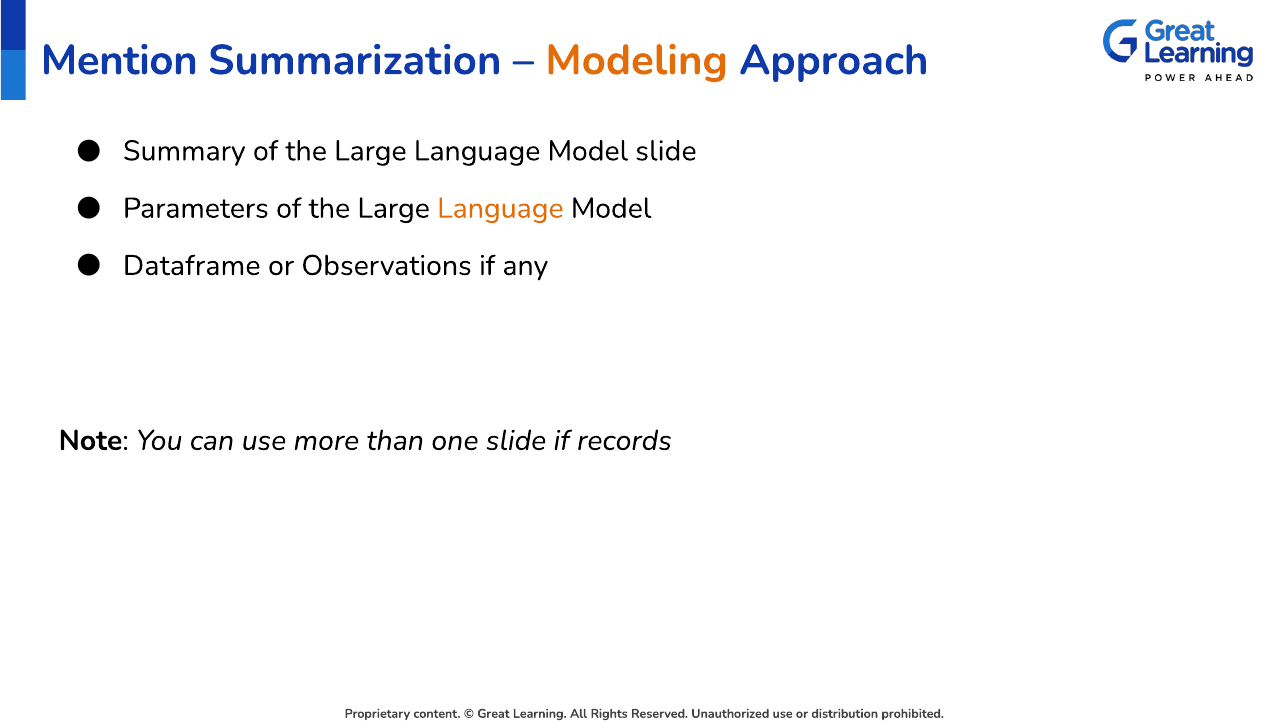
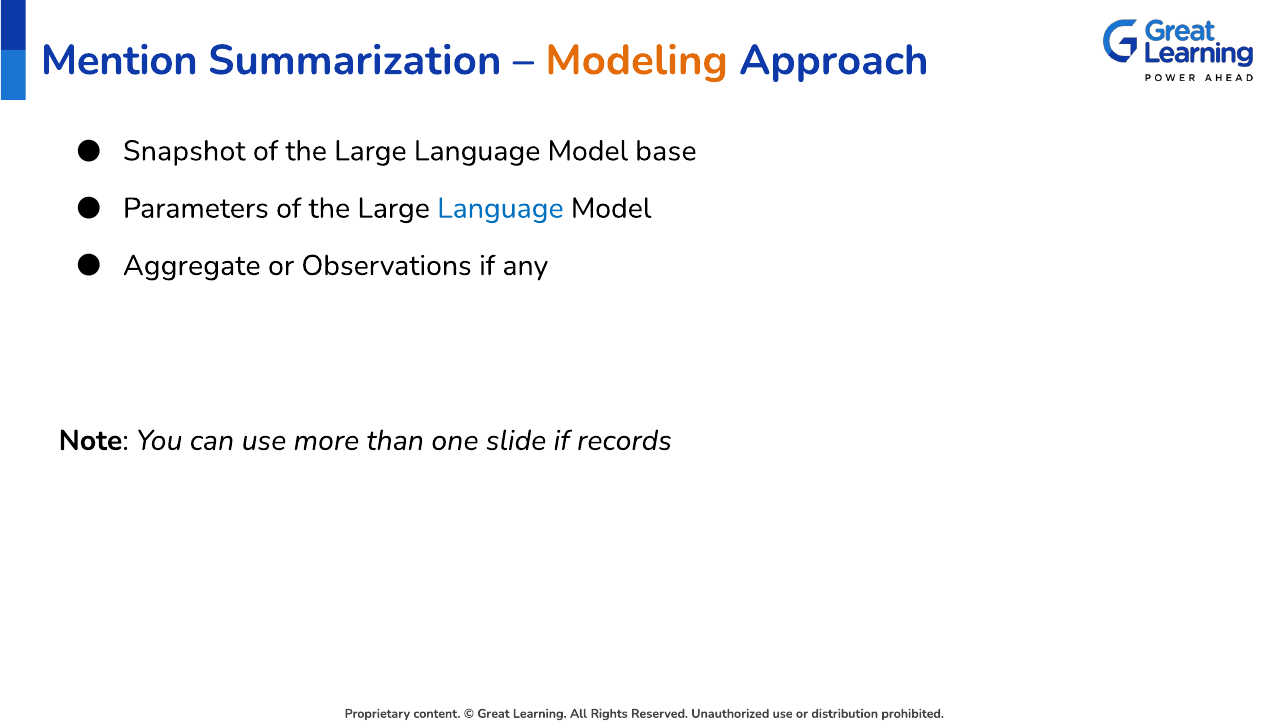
Summary: Summary -> Snapshot (184, 151)
Model slide: slide -> base (666, 151)
Language colour: orange -> blue (500, 208)
Dataframe: Dataframe -> Aggregate (192, 266)
